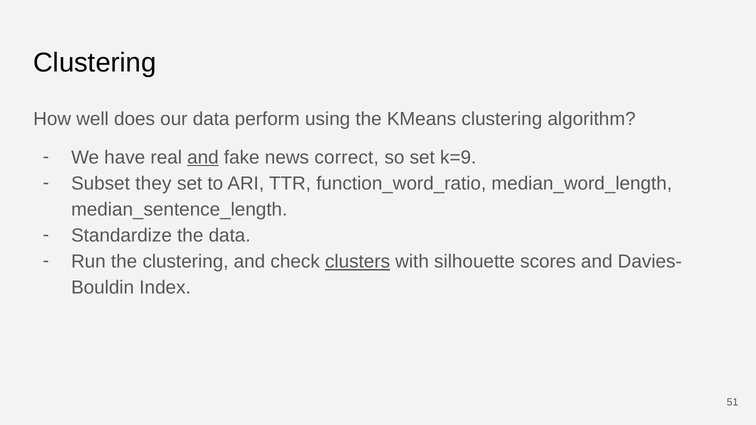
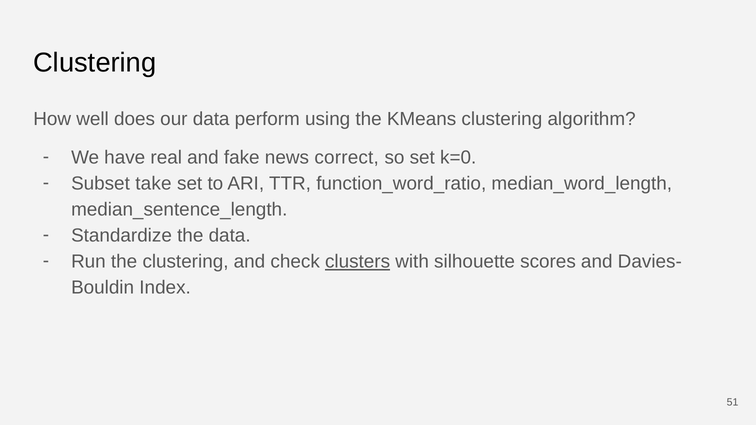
and underline: present -> none (203, 158)
k=9: k=9 -> k=0 (458, 158)
they: they -> take (153, 184)
